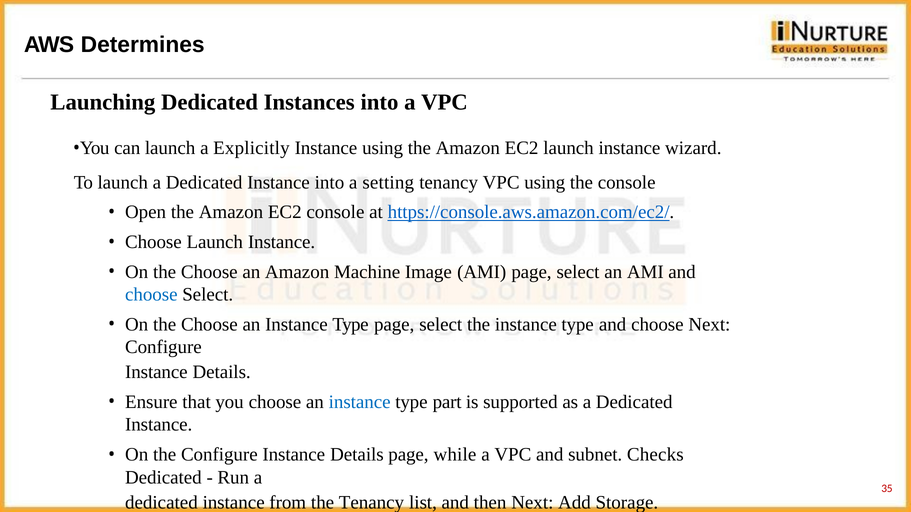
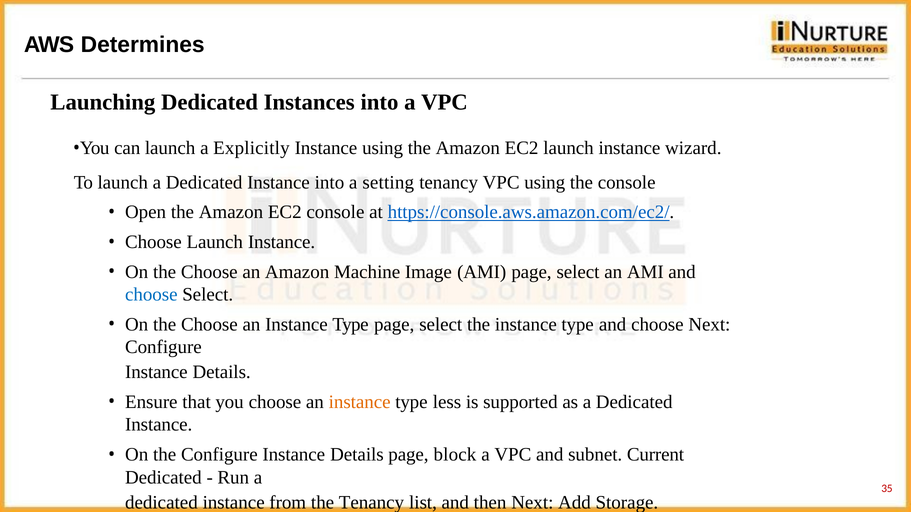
instance colour: blue -> orange (360, 402)
part: part -> less (447, 402)
while: while -> block (455, 455)
Checks: Checks -> Current (655, 455)
